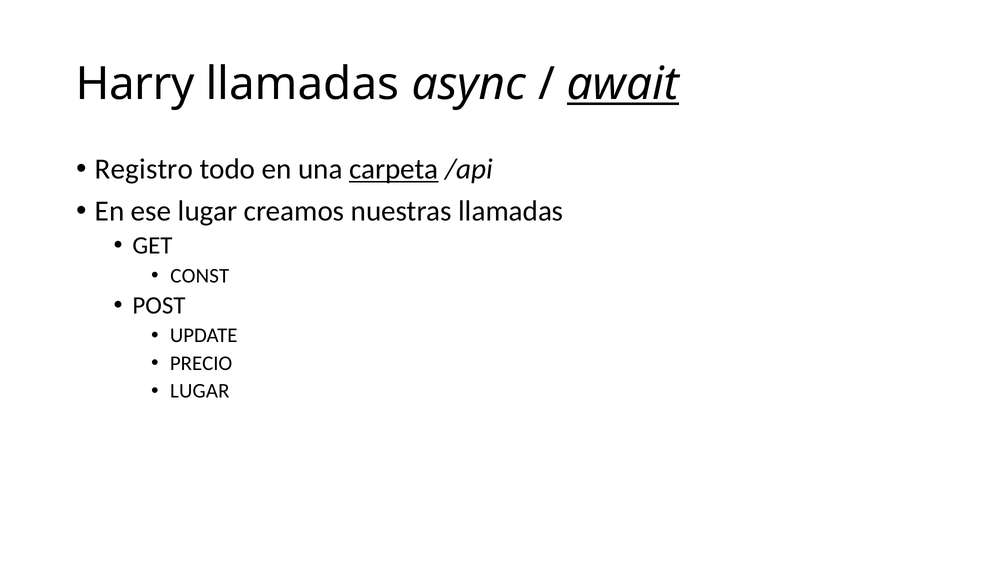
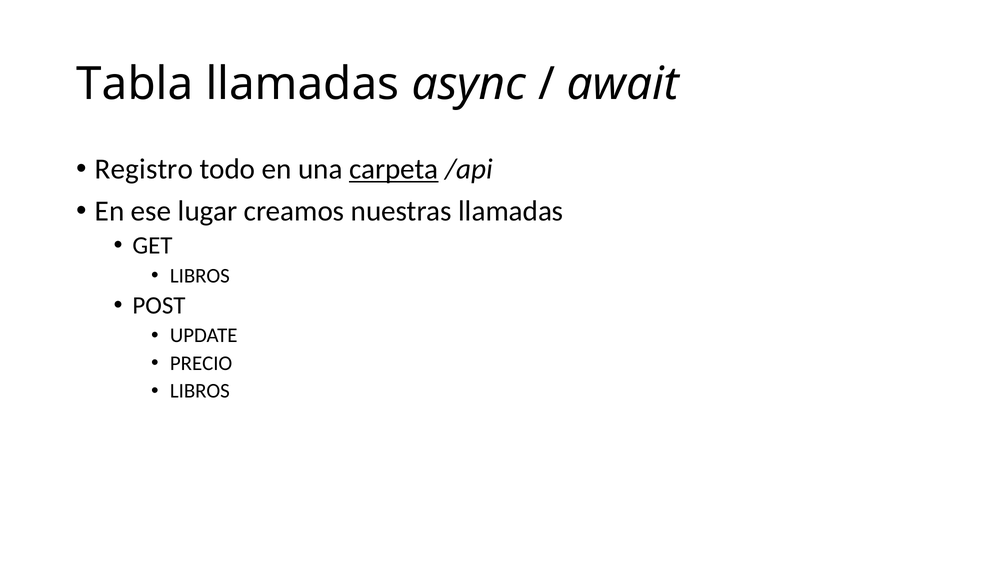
Harry: Harry -> Tabla (135, 84)
await underline: present -> none (623, 84)
CONST: CONST -> LIBROS (200, 275)
LUGAR: LUGAR -> LIBROS (200, 391)
